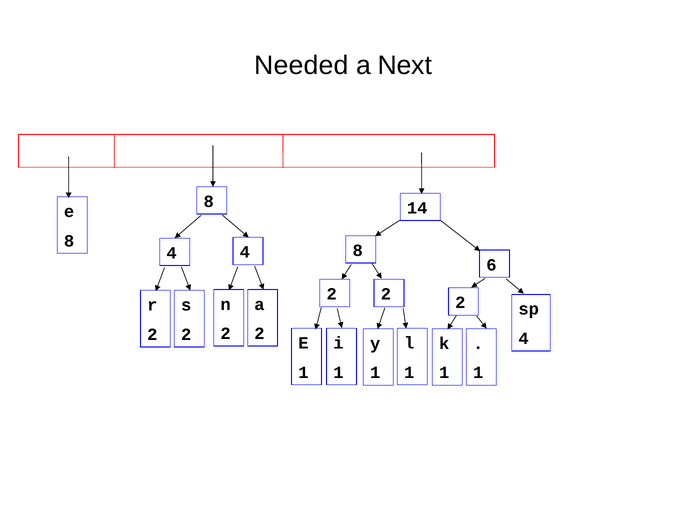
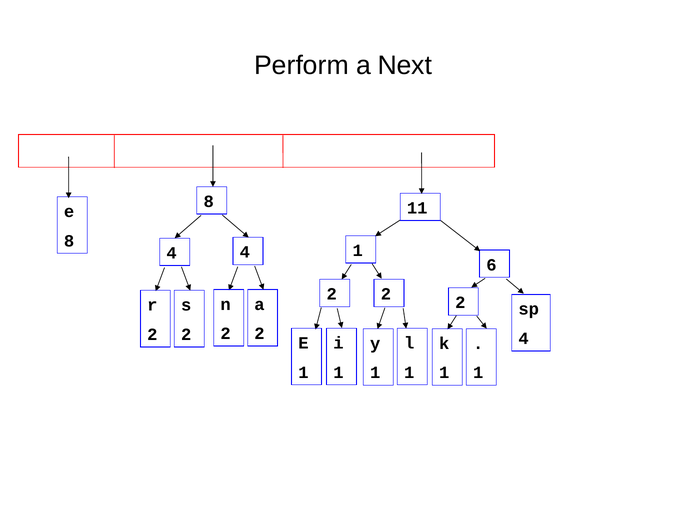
Needed: Needed -> Perform (302, 65)
14: 14 -> 11 (417, 208)
4 8: 8 -> 1 (358, 250)
